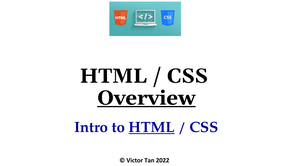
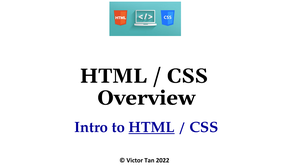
Overview underline: present -> none (146, 98)
